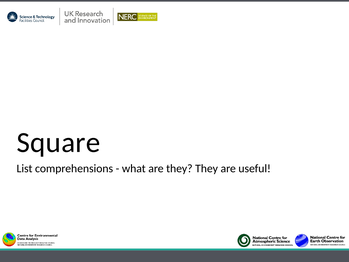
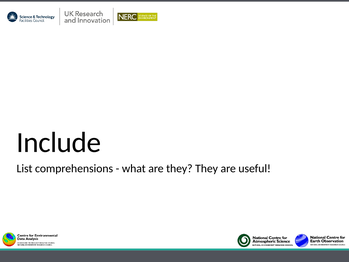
Square: Square -> Include (59, 142)
